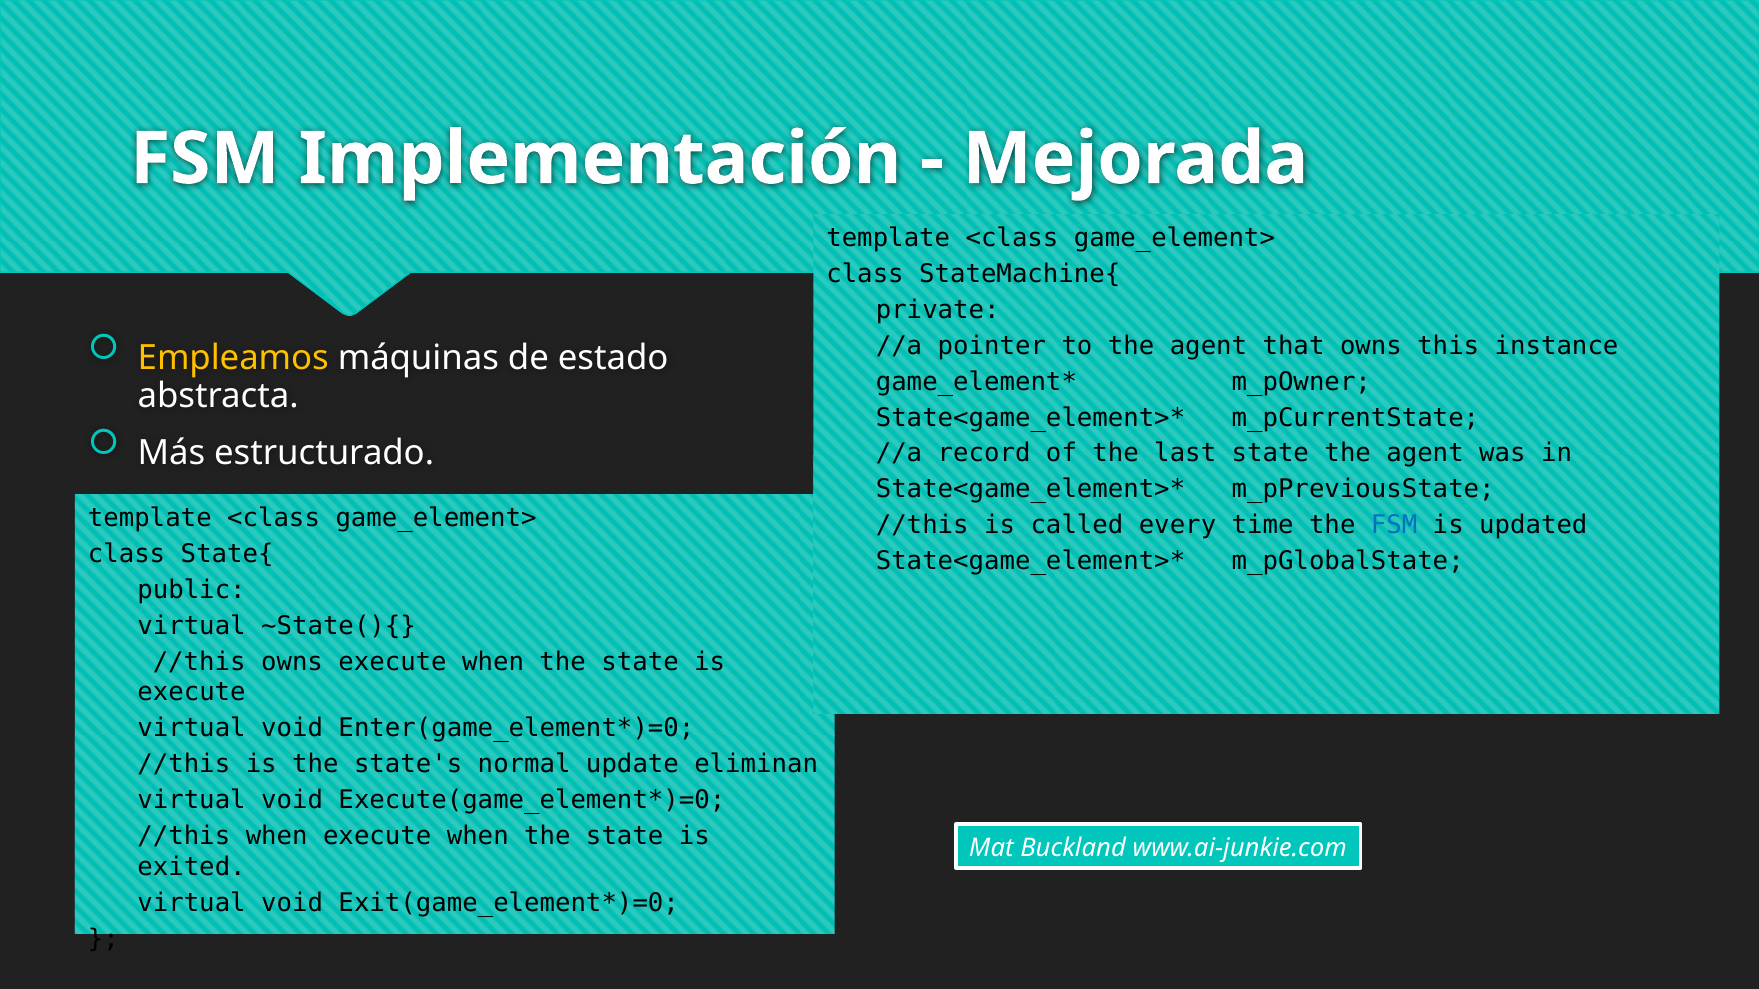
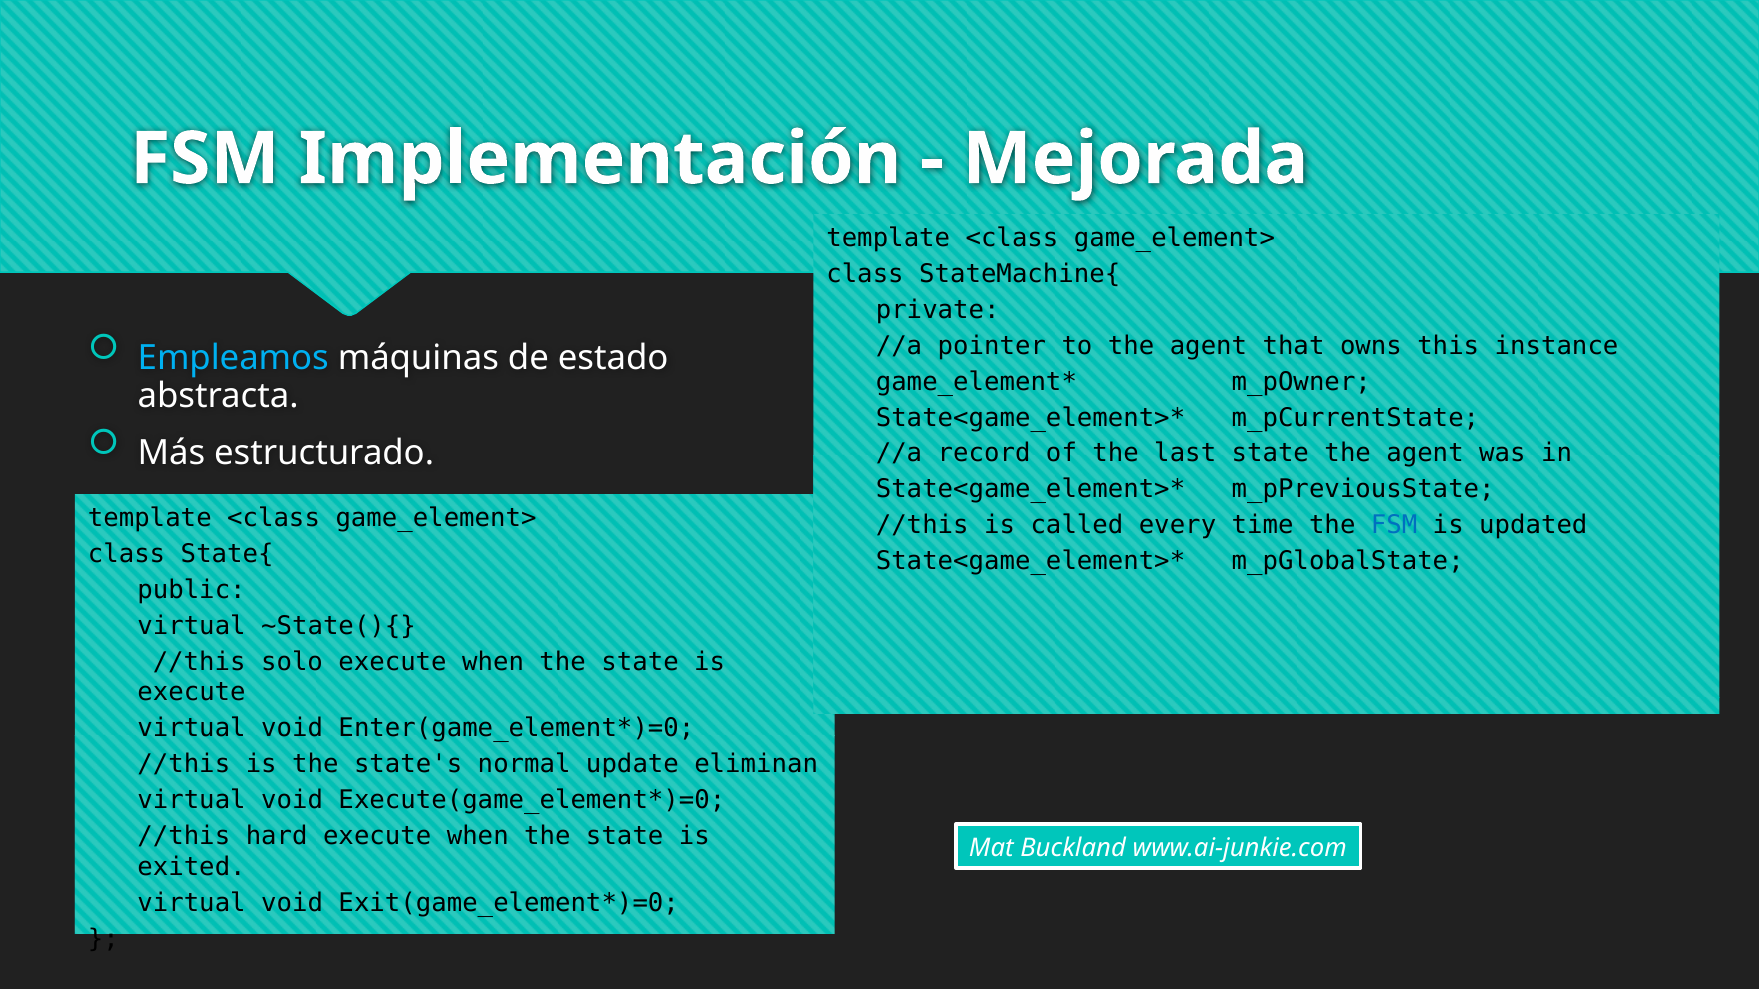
Empleamos colour: yellow -> light blue (233, 358)
//this owns: owns -> solo (292, 662)
//this when: when -> hard (277, 836)
